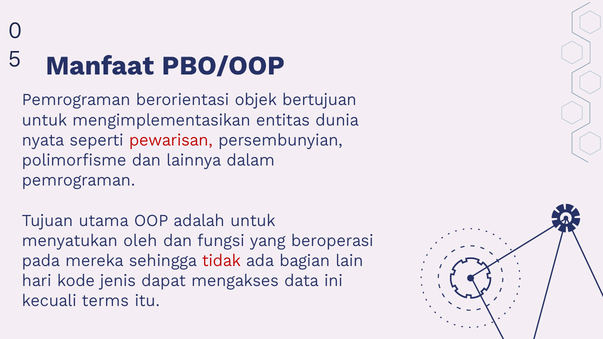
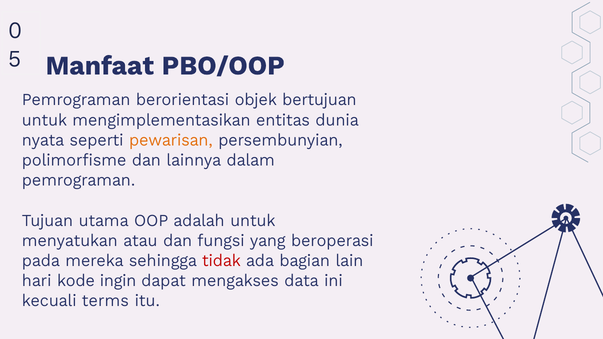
pewarisan colour: red -> orange (171, 140)
oleh: oleh -> atau (140, 241)
jenis: jenis -> ingin (118, 281)
